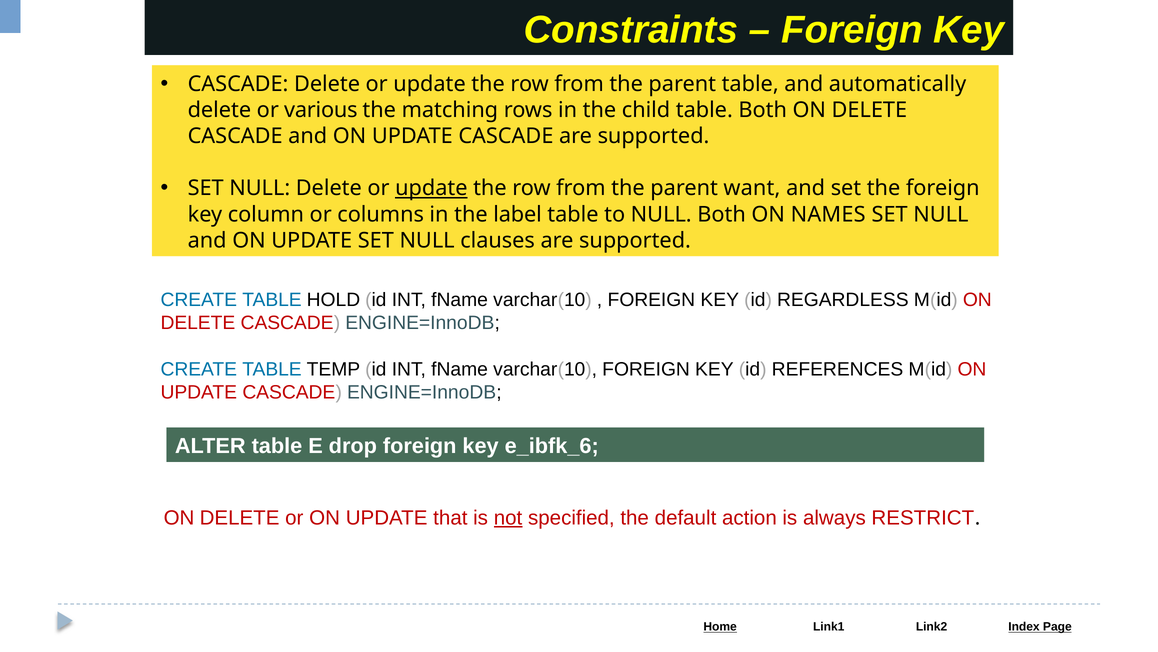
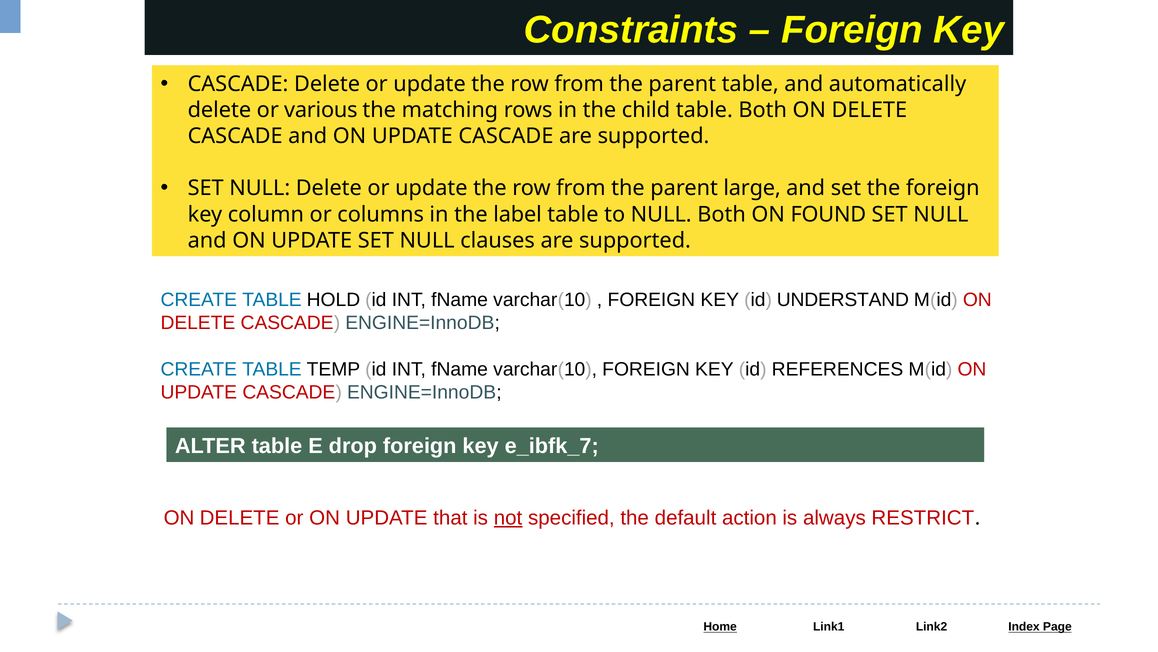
update underline: present -> none (431, 188)
want: want -> large (752, 188)
NAMES: NAMES -> FOUND (828, 214)
REGARDLESS: REGARDLESS -> UNDERSTAND (843, 299)
e_ibfk_6: e_ibfk_6 -> e_ibfk_7 (552, 446)
